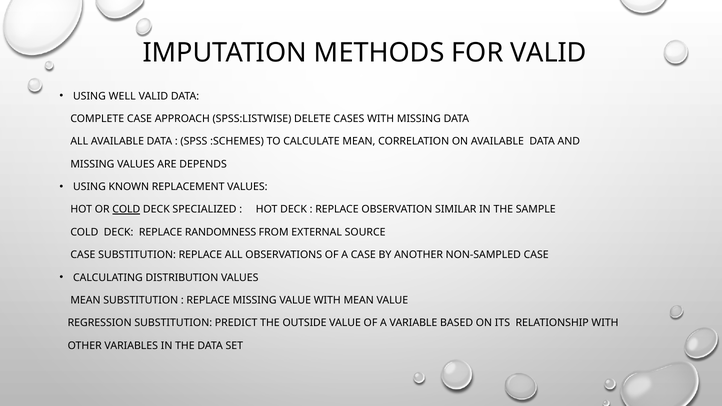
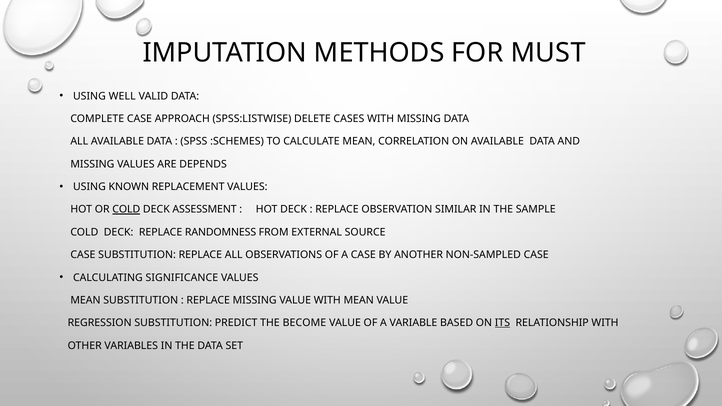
FOR VALID: VALID -> MUST (548, 53)
SPECIALIZED: SPECIALIZED -> ASSESSMENT (205, 210)
DISTRIBUTION: DISTRIBUTION -> SIGNIFICANCE (182, 278)
OUTSIDE: OUTSIDE -> BECOME (304, 323)
ITS underline: none -> present (502, 323)
